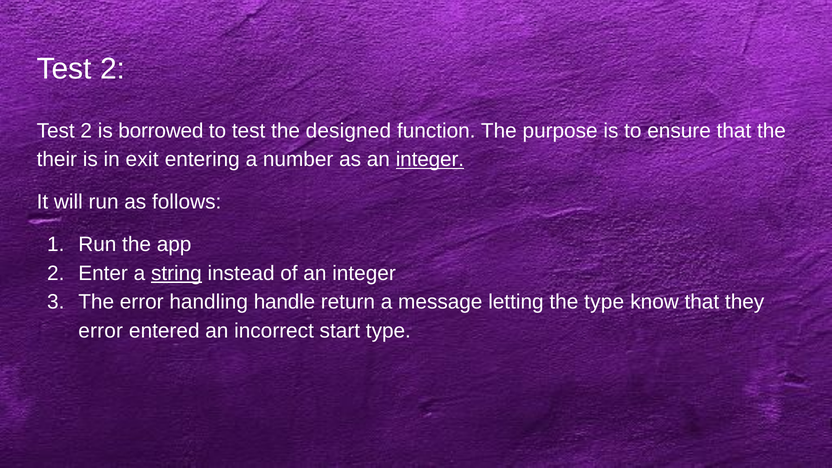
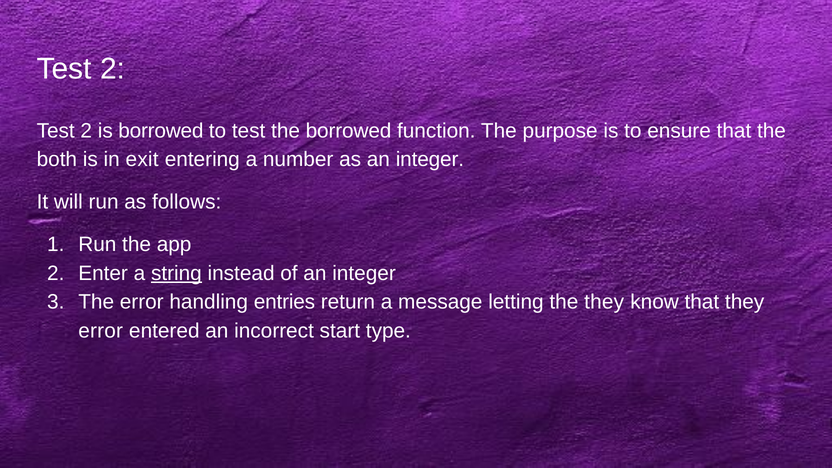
the designed: designed -> borrowed (349, 131)
their: their -> both (57, 160)
integer underline: present -> none (430, 160)
handle: handle -> entries (284, 302)
the type: type -> they (604, 302)
